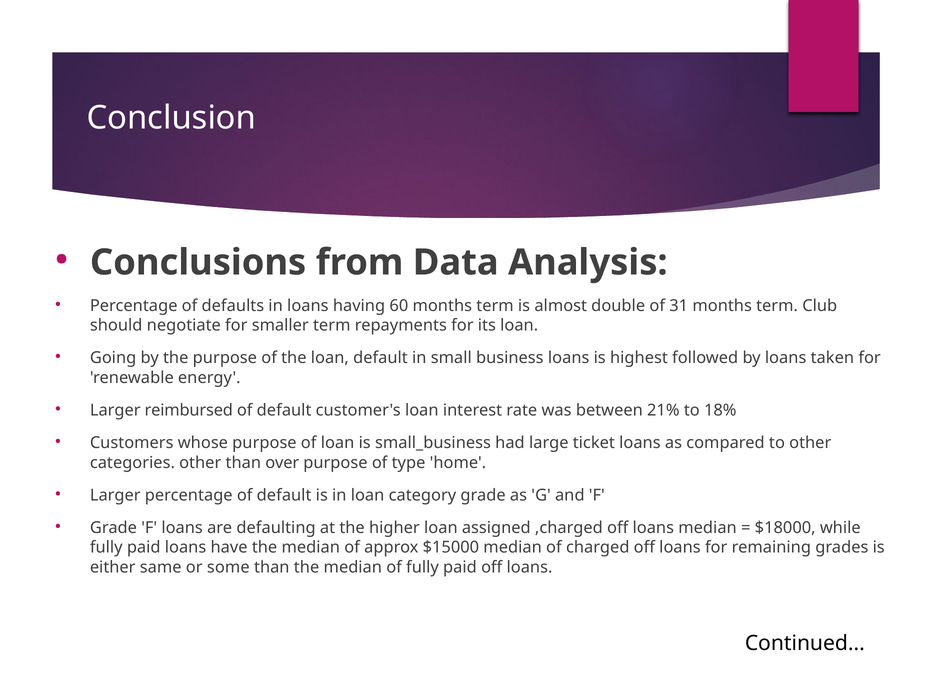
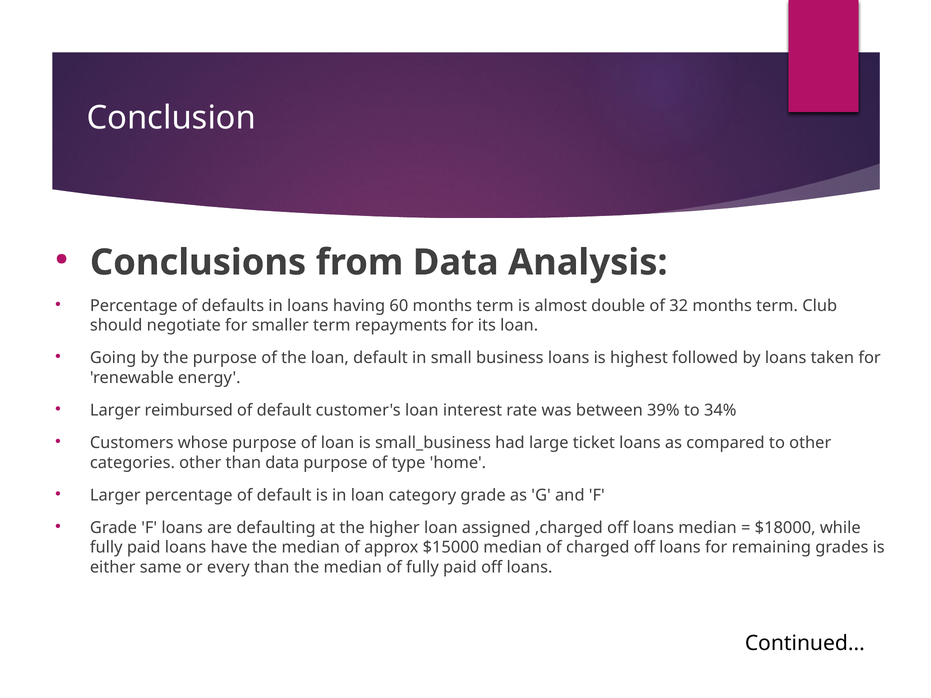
31: 31 -> 32 (679, 306)
21%: 21% -> 39% (663, 410)
18%: 18% -> 34% (720, 410)
than over: over -> data (282, 463)
some: some -> every (228, 567)
